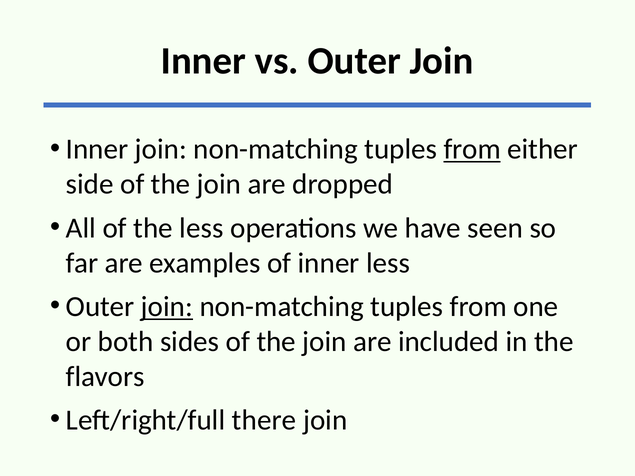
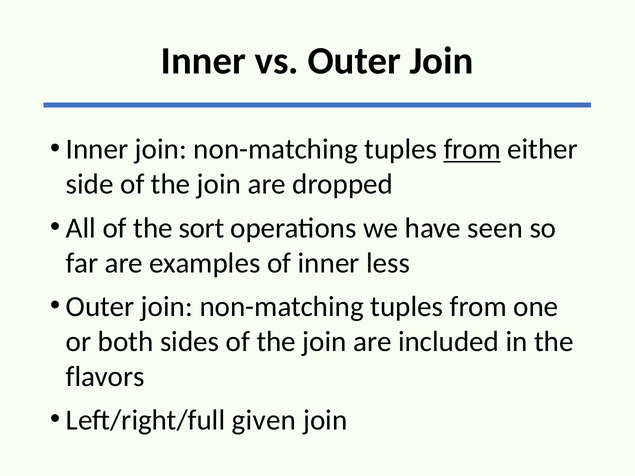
the less: less -> sort (202, 228)
join underline: present -> none (167, 307)
there: there -> given (264, 420)
